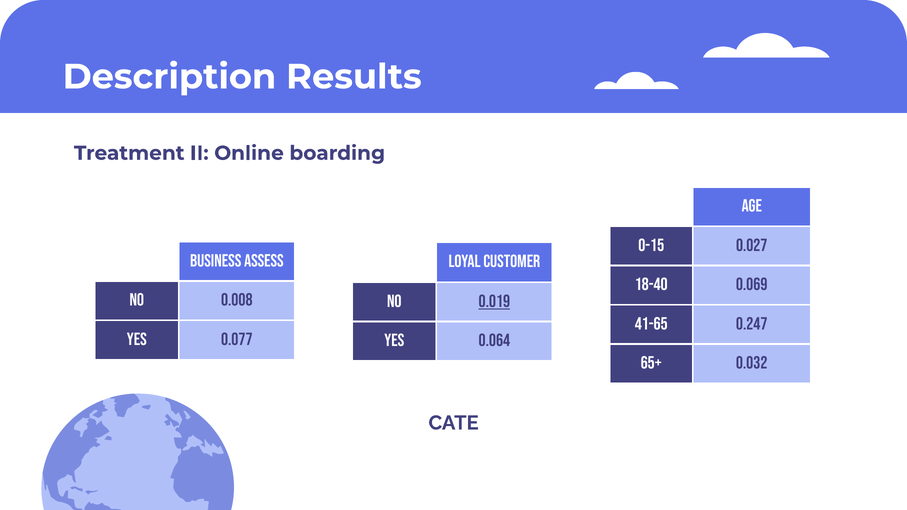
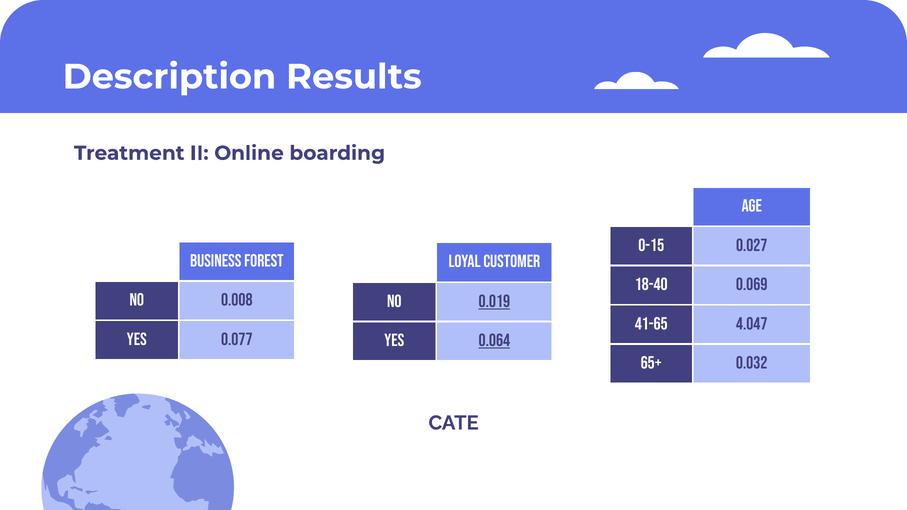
Assess: Assess -> Forest (264, 261)
0.247: 0.247 -> 4.047 (752, 324)
0.064 underline: none -> present (494, 341)
